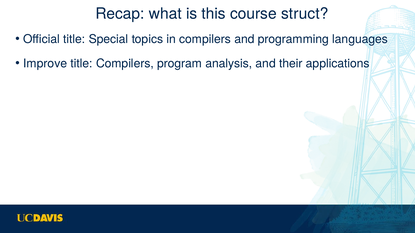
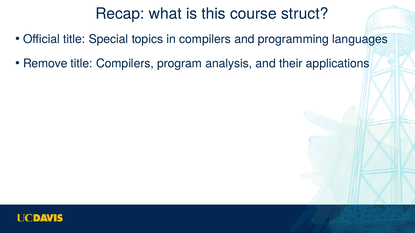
Improve: Improve -> Remove (45, 64)
